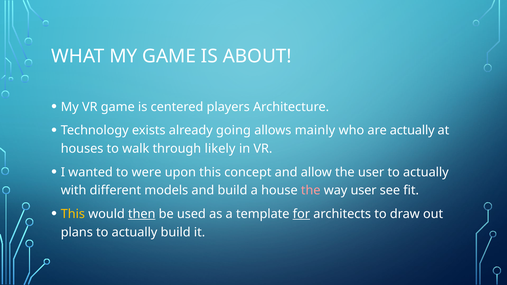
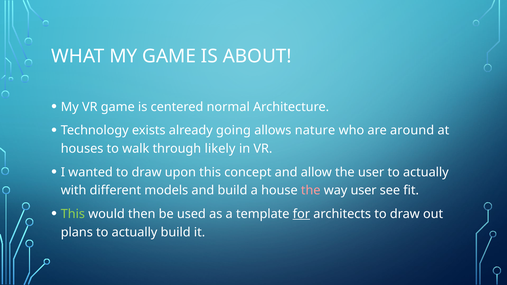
players: players -> normal (228, 107)
mainly: mainly -> nature (315, 131)
are actually: actually -> around (412, 131)
wanted to were: were -> draw (147, 172)
This colour: yellow -> light green (73, 214)
then underline: present -> none (142, 214)
